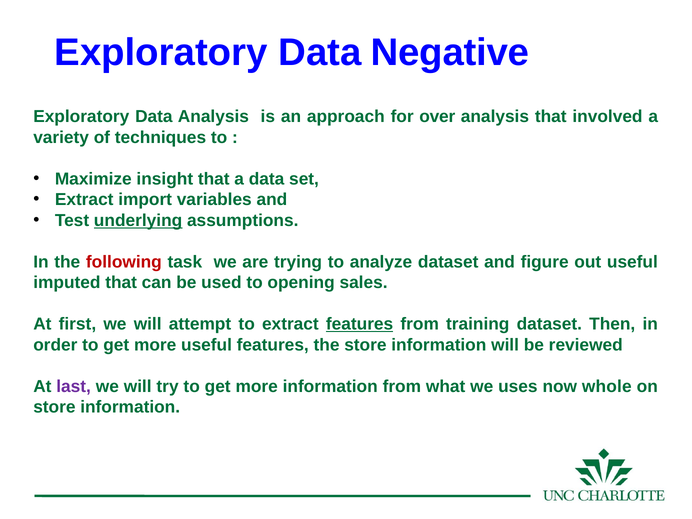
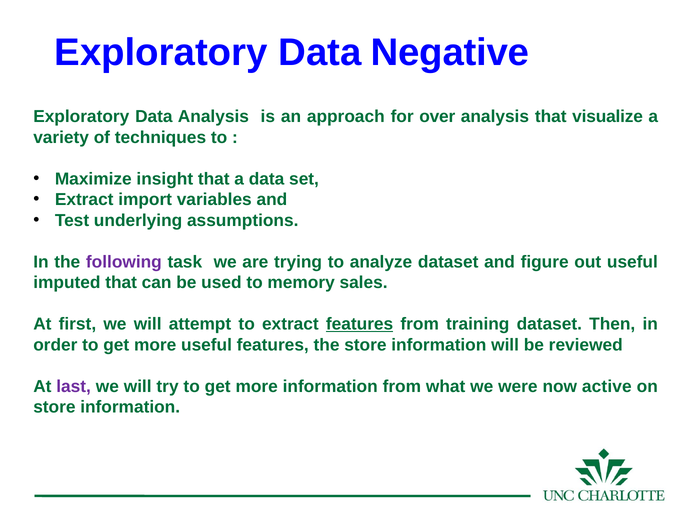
involved: involved -> visualize (608, 117)
underlying underline: present -> none (138, 220)
following colour: red -> purple (124, 262)
opening: opening -> memory (301, 283)
uses: uses -> were (518, 386)
whole: whole -> active (607, 386)
